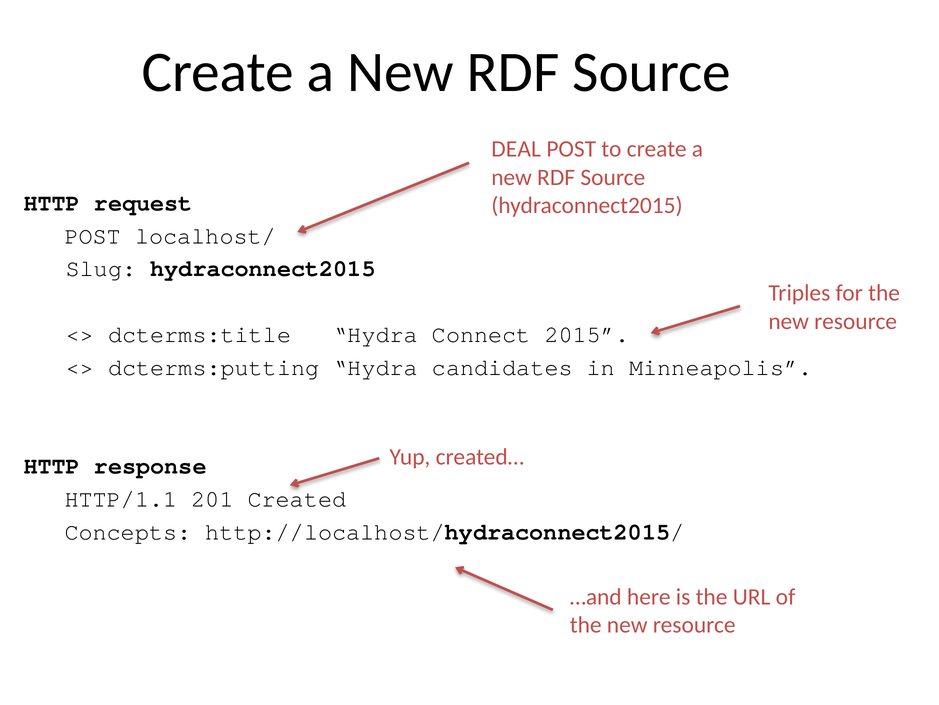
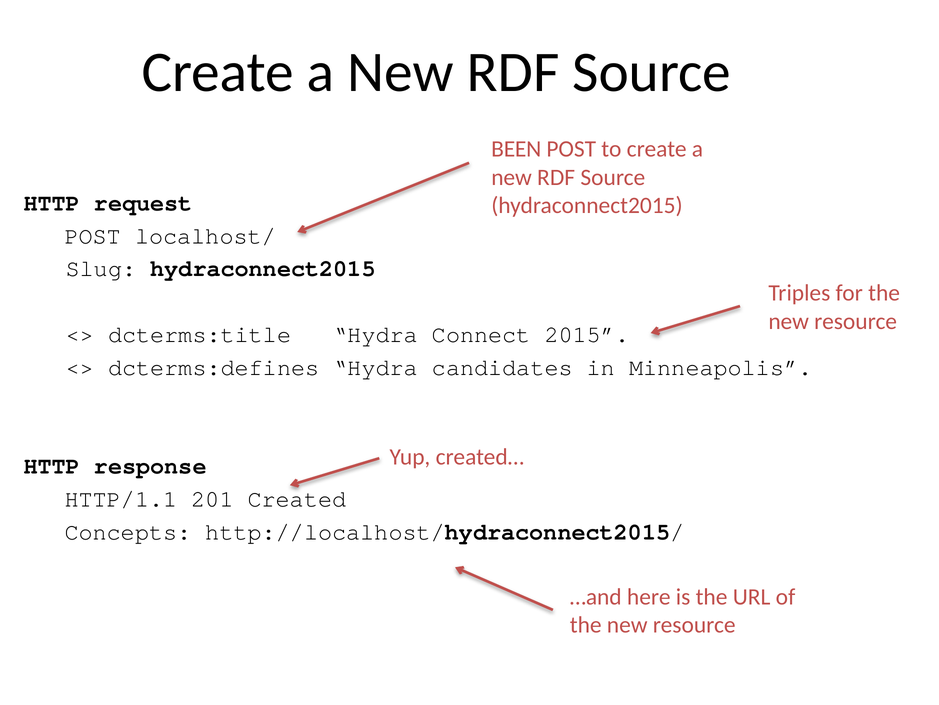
DEAL: DEAL -> BEEN (516, 149)
dcterms:putting: dcterms:putting -> dcterms:defines (214, 367)
